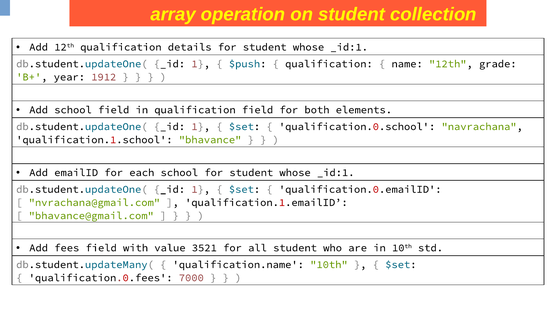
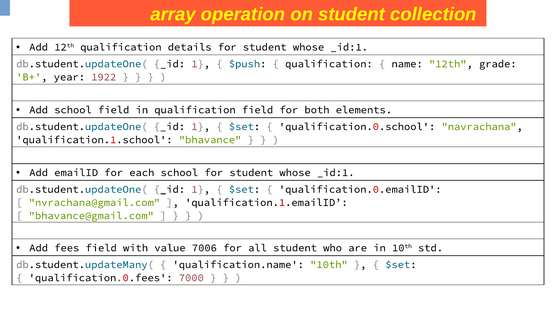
1912: 1912 -> 1922 (104, 77)
3521: 3521 -> 7006 (204, 248)
